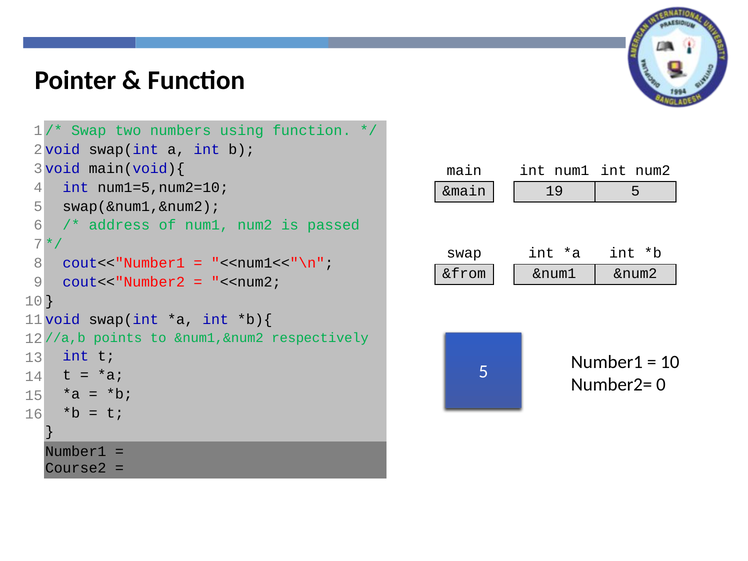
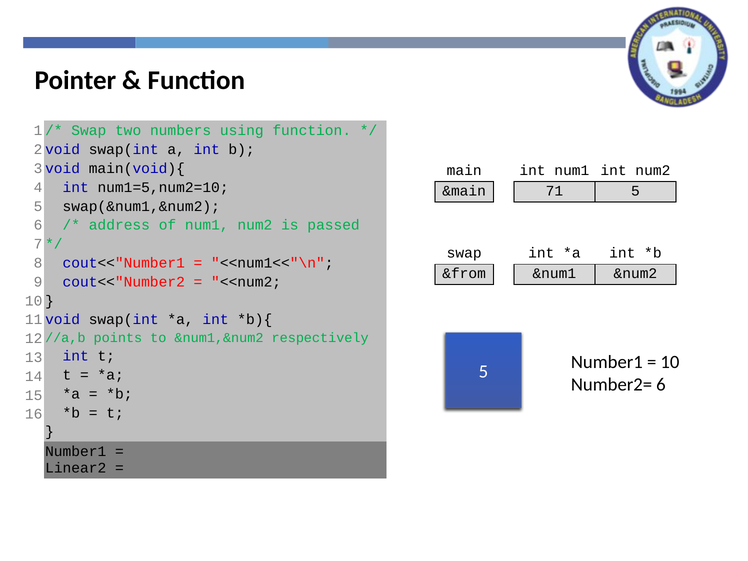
19: 19 -> 71 (554, 191)
Number2= 0: 0 -> 6 (661, 384)
Course2: Course2 -> Linear2 (76, 468)
